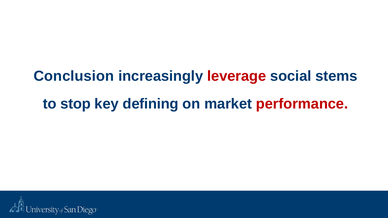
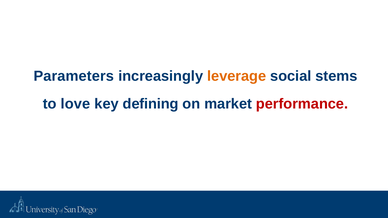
Conclusion: Conclusion -> Parameters (74, 76)
leverage colour: red -> orange (237, 76)
stop: stop -> love (75, 104)
